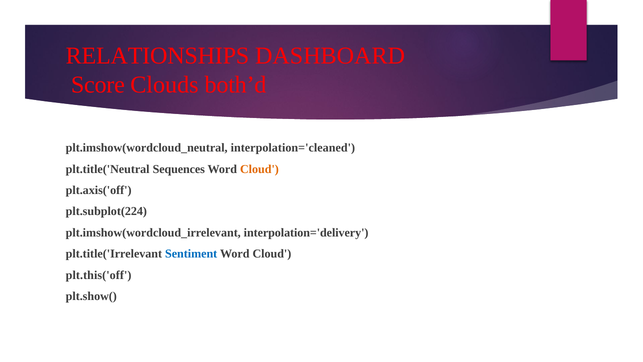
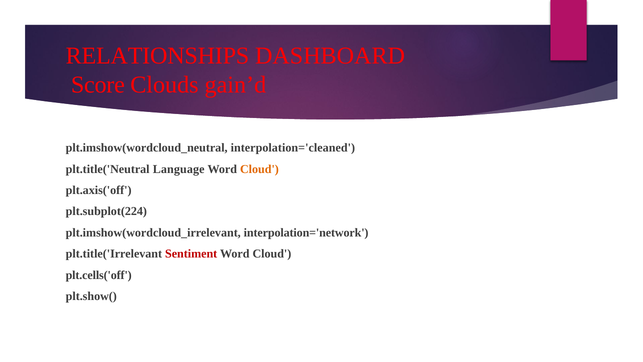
both’d: both’d -> gain’d (235, 85)
Sequences: Sequences -> Language (179, 169)
interpolation='delivery: interpolation='delivery -> interpolation='network (306, 232)
Sentiment colour: blue -> red (191, 254)
plt.this('off: plt.this('off -> plt.cells('off (99, 275)
